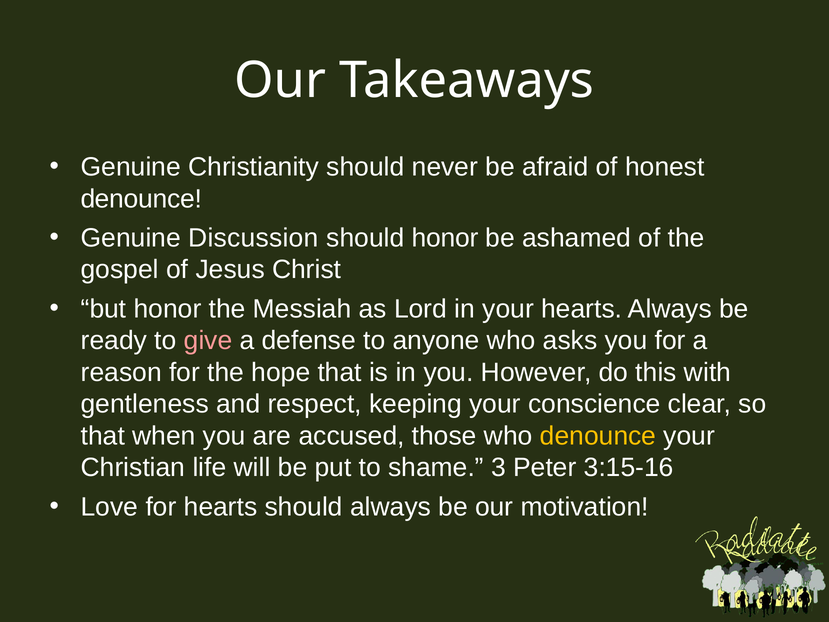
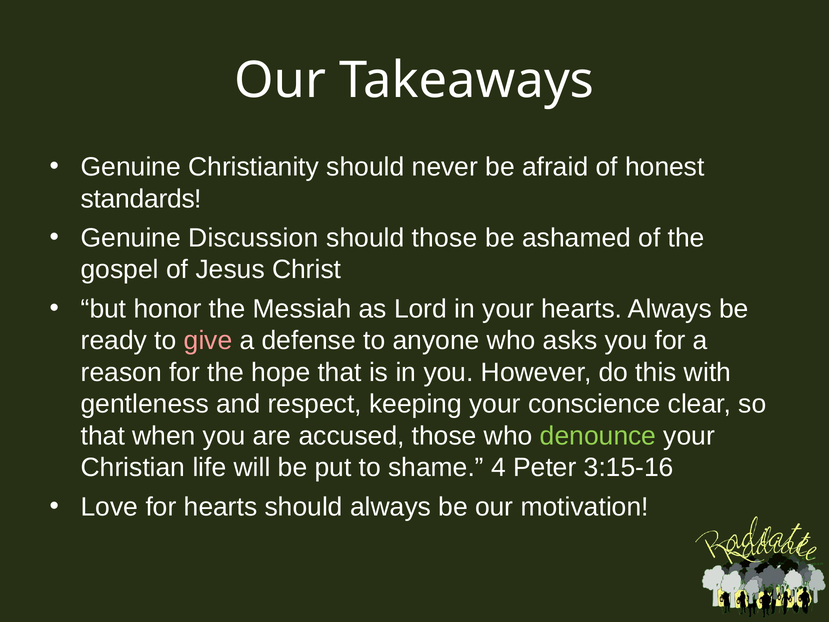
denounce: denounce -> standards (141, 199)
should honor: honor -> those (445, 238)
denounce colour: yellow -> light green (598, 436)
3: 3 -> 4 (499, 468)
